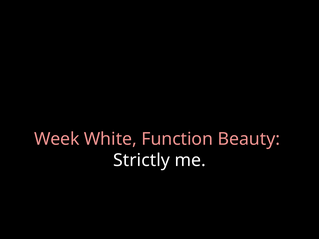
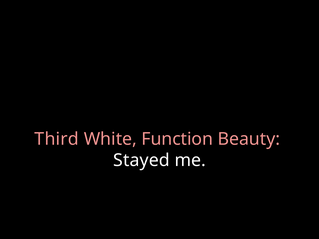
Week: Week -> Third (57, 139)
Strictly: Strictly -> Stayed (141, 160)
